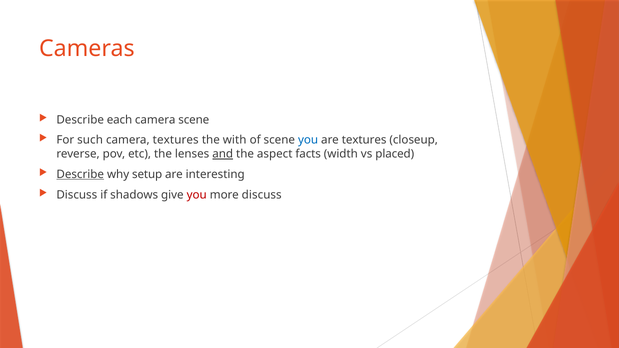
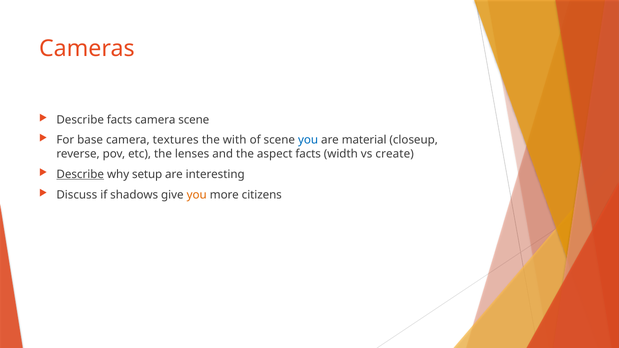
Describe each: each -> facts (120, 120)
such: such -> base (90, 140)
are textures: textures -> material (364, 140)
and underline: present -> none (223, 154)
placed: placed -> create (395, 154)
you colour: red -> orange (197, 195)
more discuss: discuss -> citizens (262, 195)
